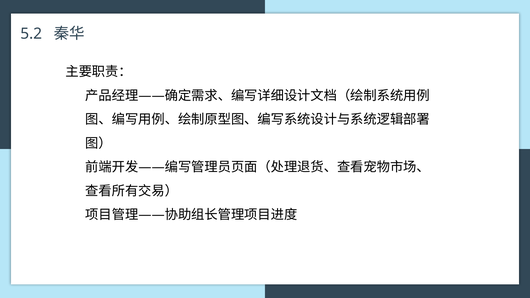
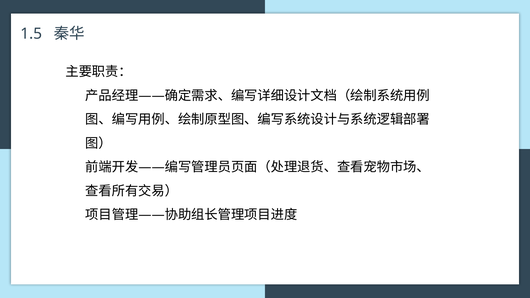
5.2: 5.2 -> 1.5 (31, 34)
